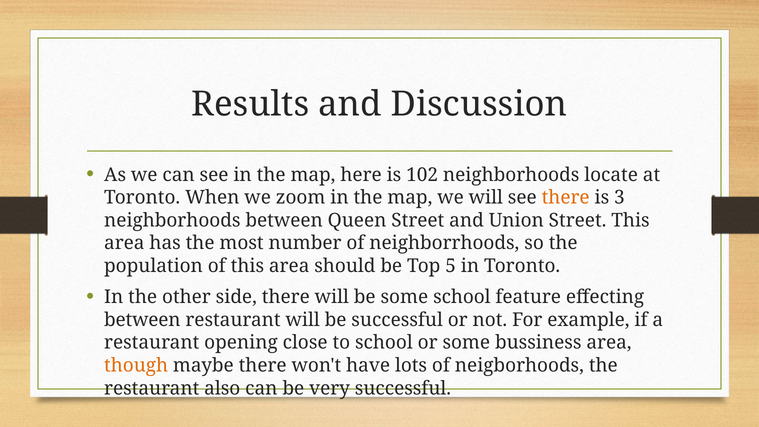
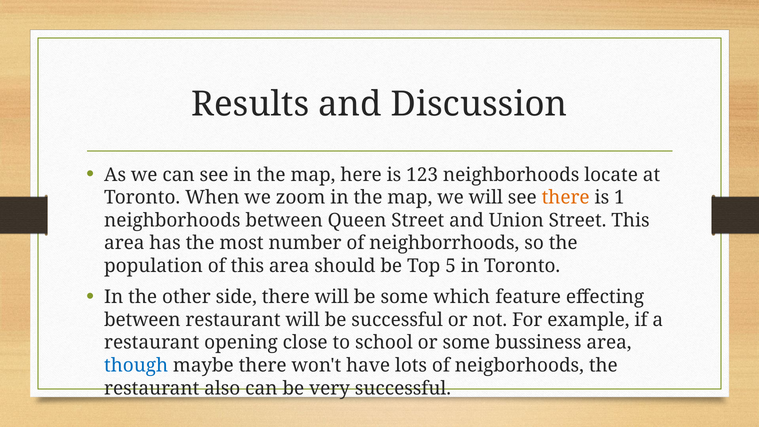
102: 102 -> 123 (422, 175)
3: 3 -> 1 (619, 198)
some school: school -> which (462, 297)
though colour: orange -> blue (136, 365)
